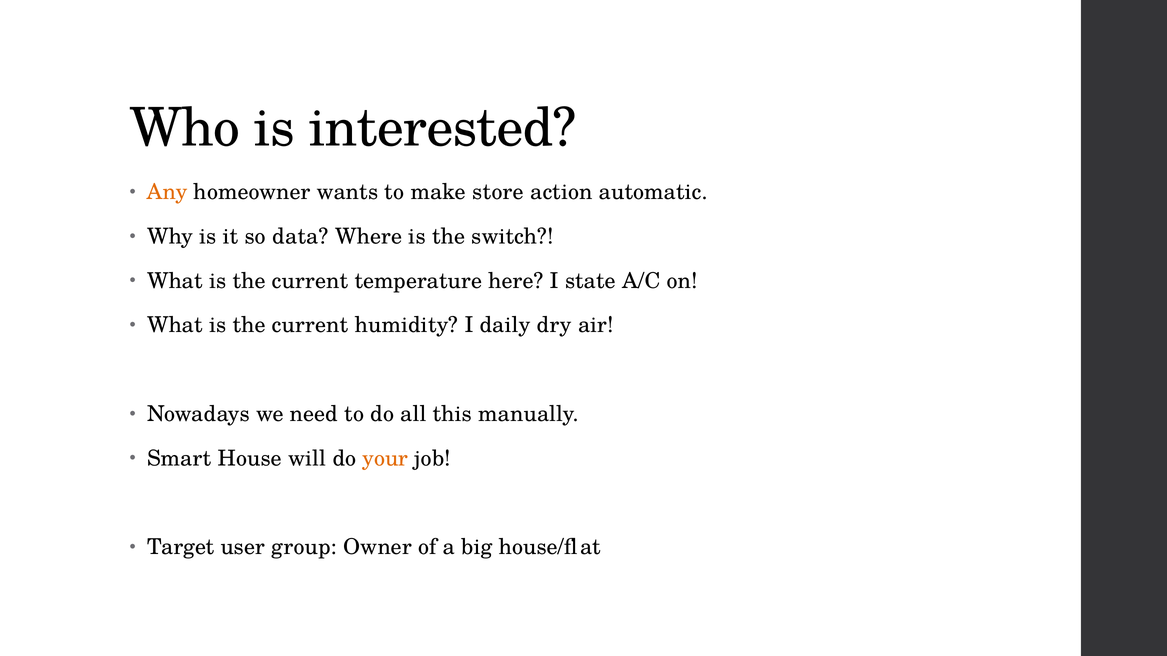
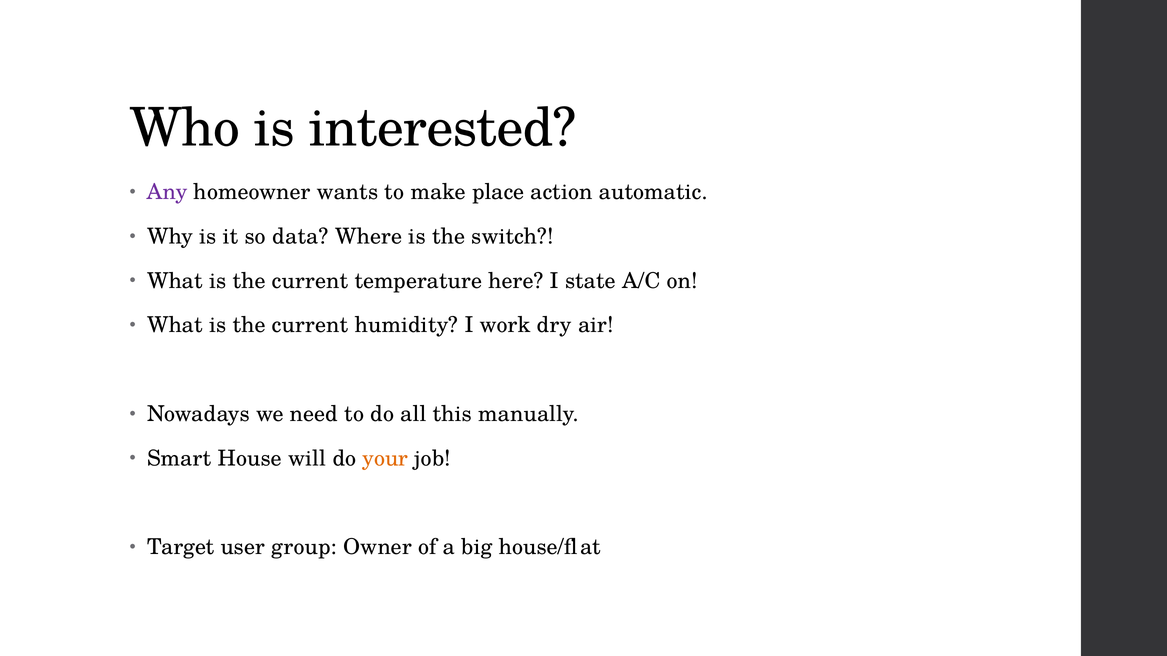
Any colour: orange -> purple (167, 192)
store: store -> place (498, 192)
daily: daily -> work (505, 325)
